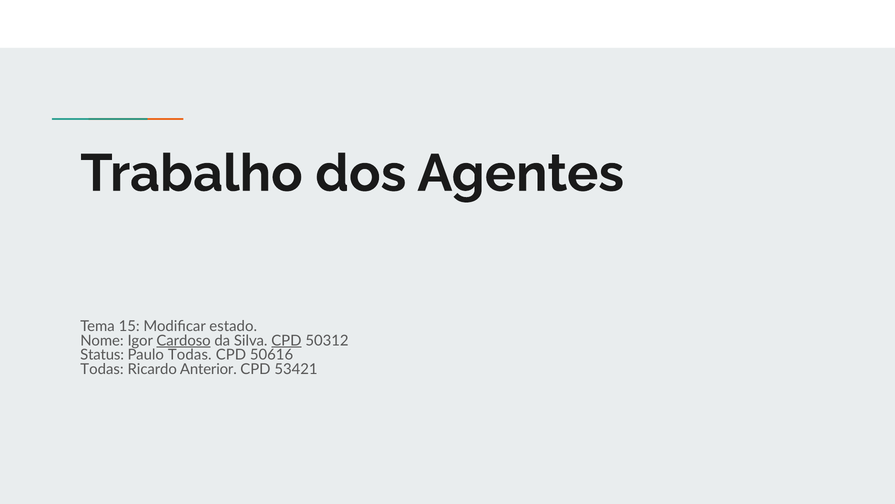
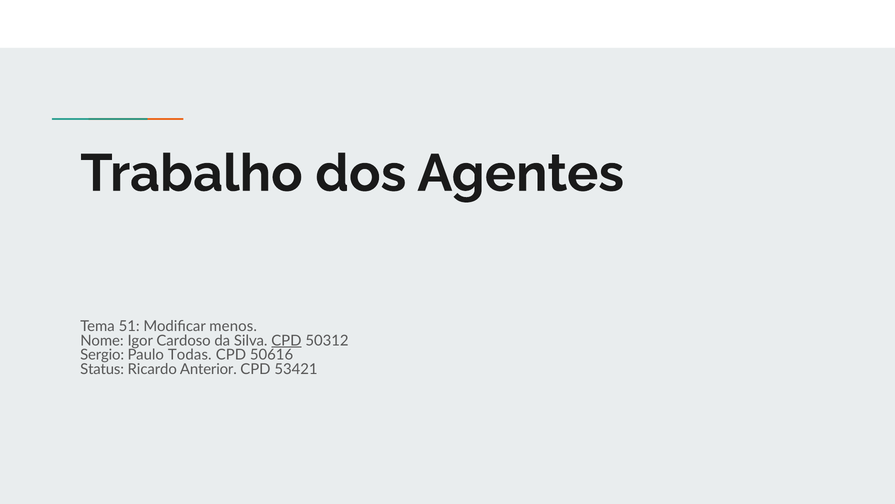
15: 15 -> 51 (129, 326)
estado: estado -> menos (233, 326)
Cardoso underline: present -> none (184, 340)
Status: Status -> Sergio (102, 355)
Todas: Todas -> Status (102, 369)
